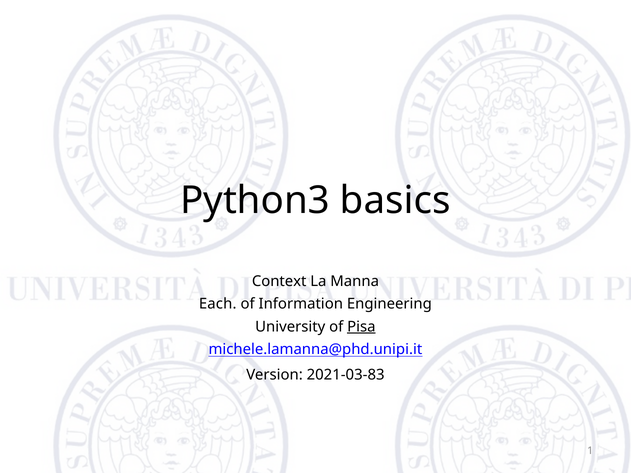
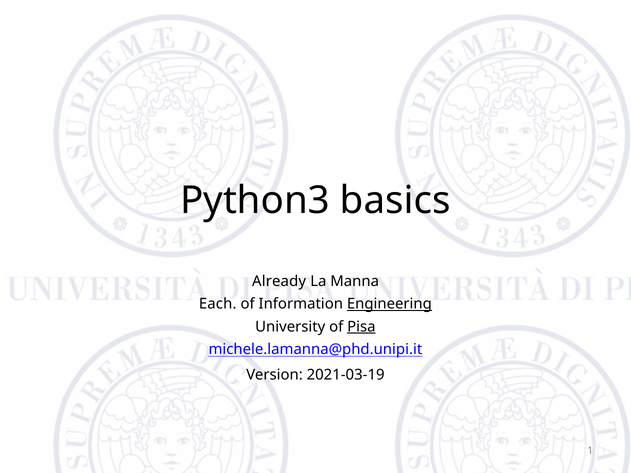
Context: Context -> Already (279, 281)
Engineering underline: none -> present (389, 304)
2021-03-83: 2021-03-83 -> 2021-03-19 (346, 375)
